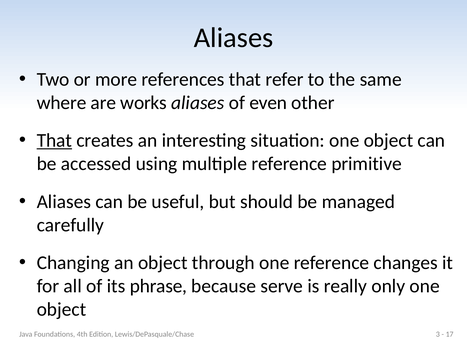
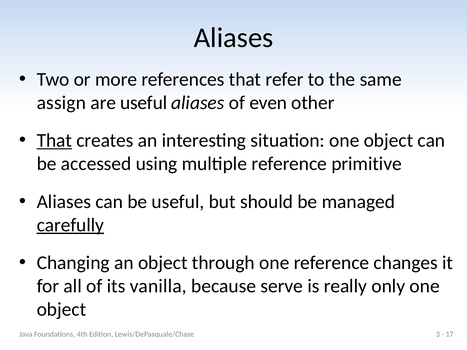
where: where -> assign (61, 103)
are works: works -> useful (144, 103)
carefully underline: none -> present (70, 225)
phrase: phrase -> vanilla (158, 286)
